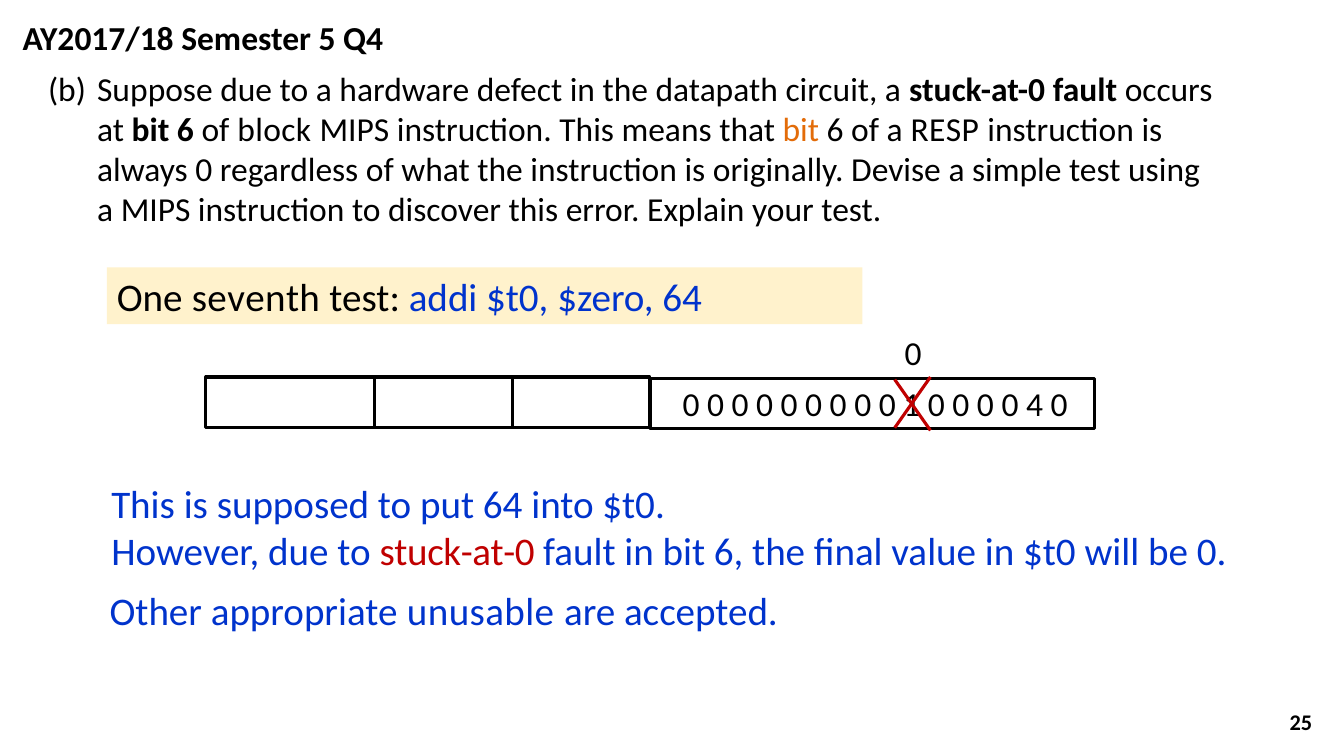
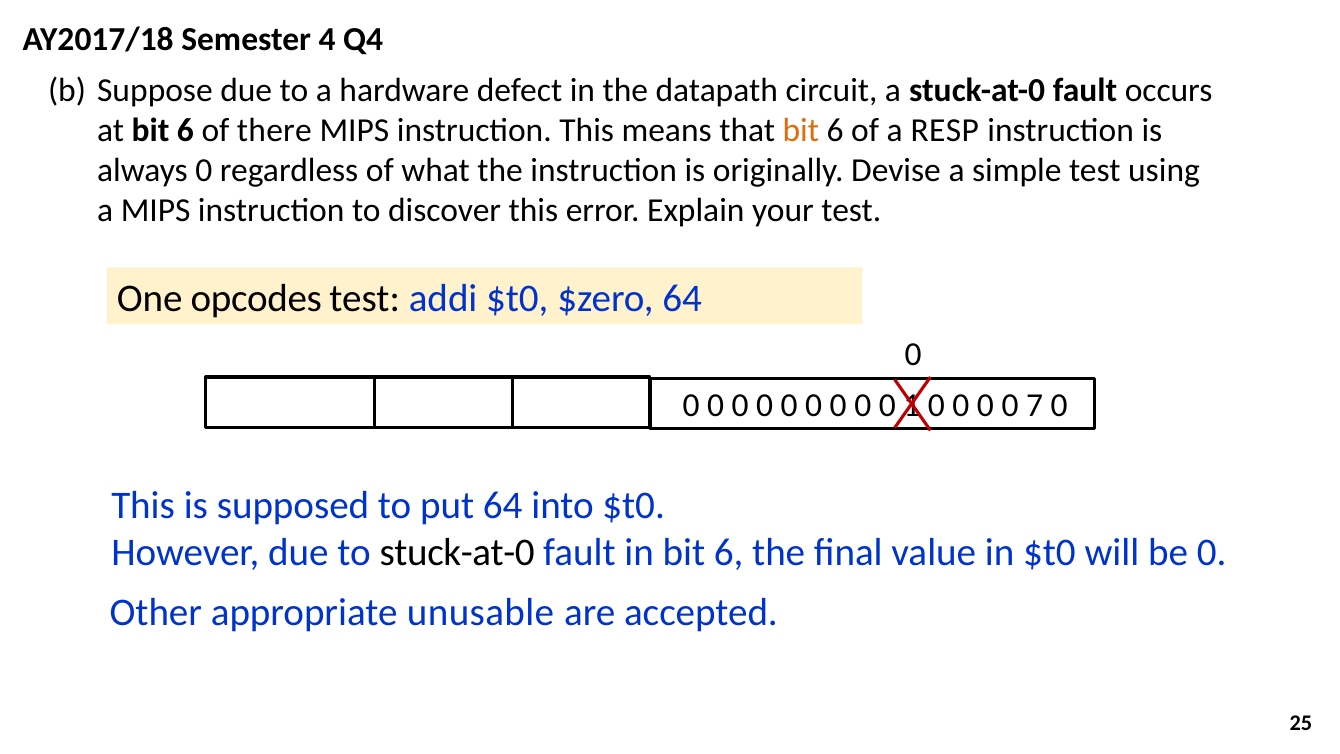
5: 5 -> 4 (327, 39)
block: block -> there (274, 130)
seventh: seventh -> opcodes (256, 298)
4: 4 -> 7 (1035, 406)
stuck-at-0 colour: red -> black (457, 553)
